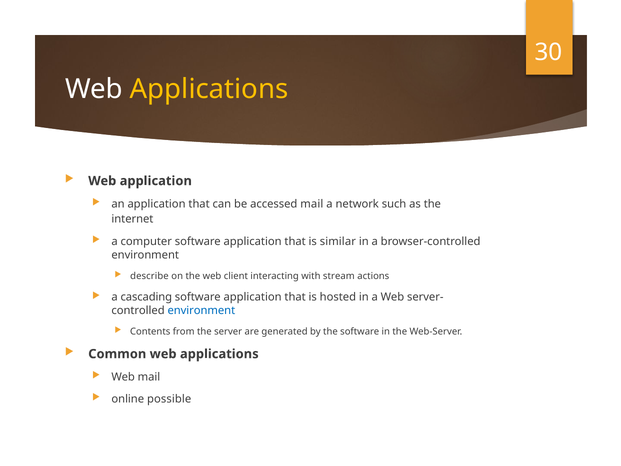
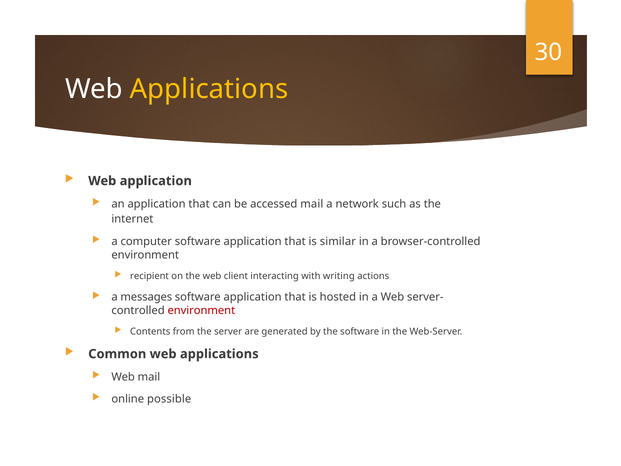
describe: describe -> recipient (150, 276)
stream: stream -> writing (339, 276)
cascading: cascading -> messages (146, 297)
environment colour: blue -> red (201, 311)
